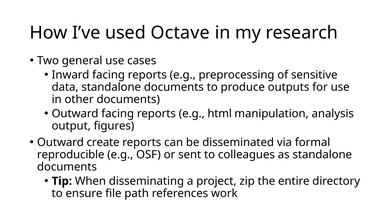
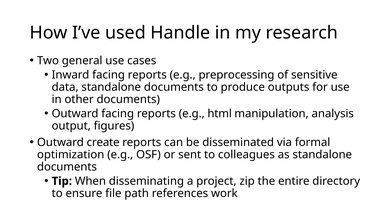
Octave: Octave -> Handle (180, 33)
reproducible: reproducible -> optimization (71, 155)
